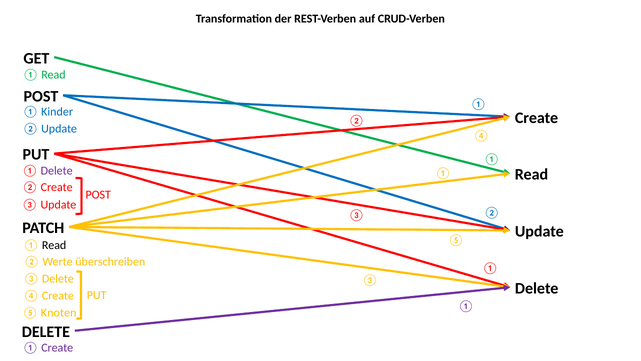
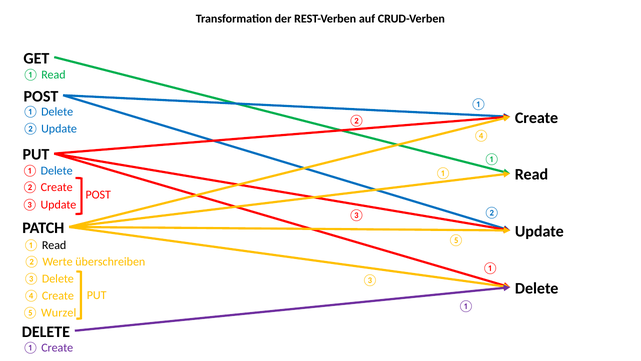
Kinder: Kinder -> Delete (57, 112)
Delete colour: purple -> blue (57, 170)
Knoten: Knoten -> Wurzel (59, 312)
